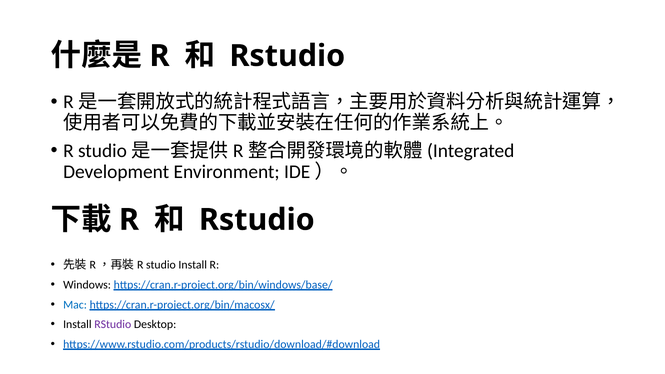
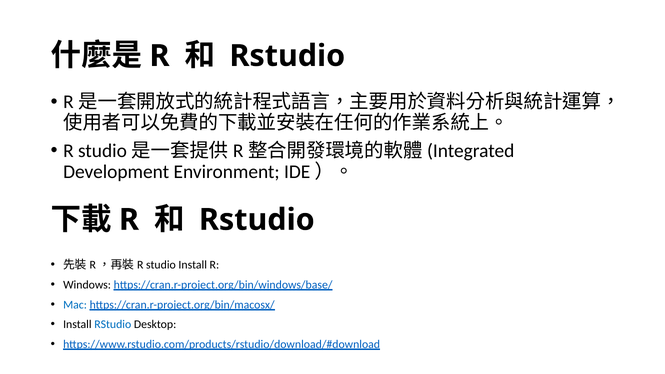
RStudio colour: purple -> blue (113, 324)
